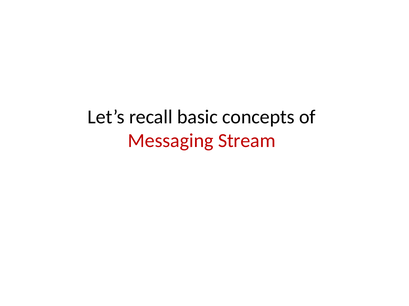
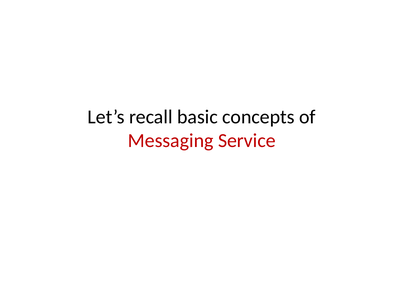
Stream: Stream -> Service (247, 141)
